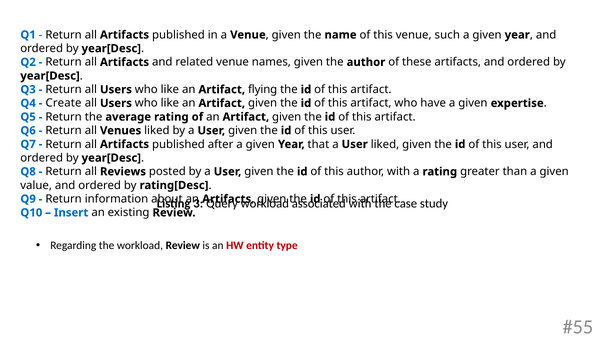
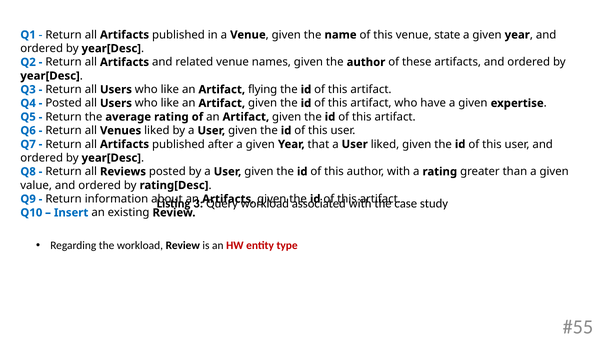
such: such -> state (447, 35)
Create: Create -> Posted (64, 103)
